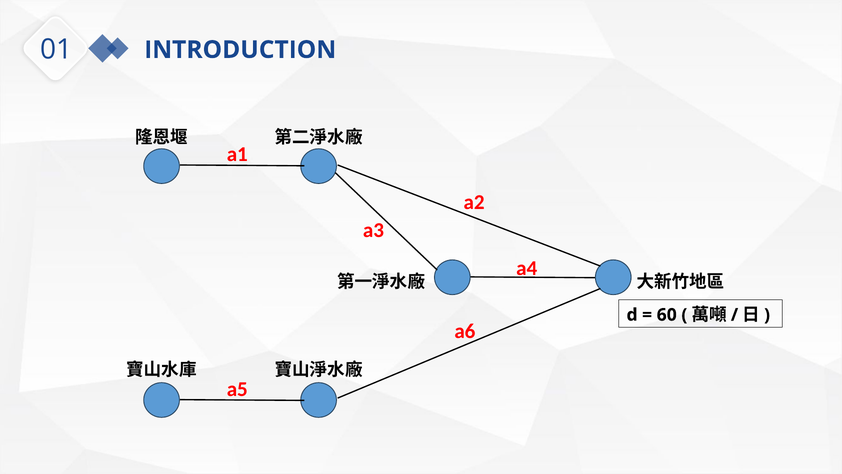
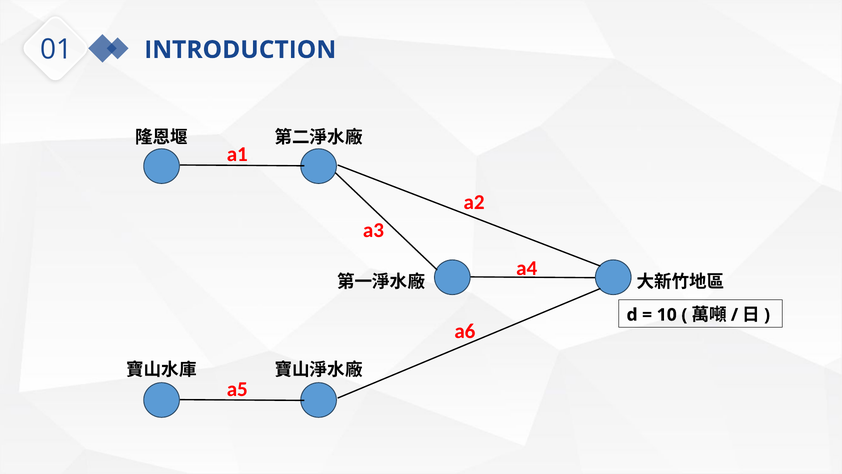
60: 60 -> 10 (667, 315)
